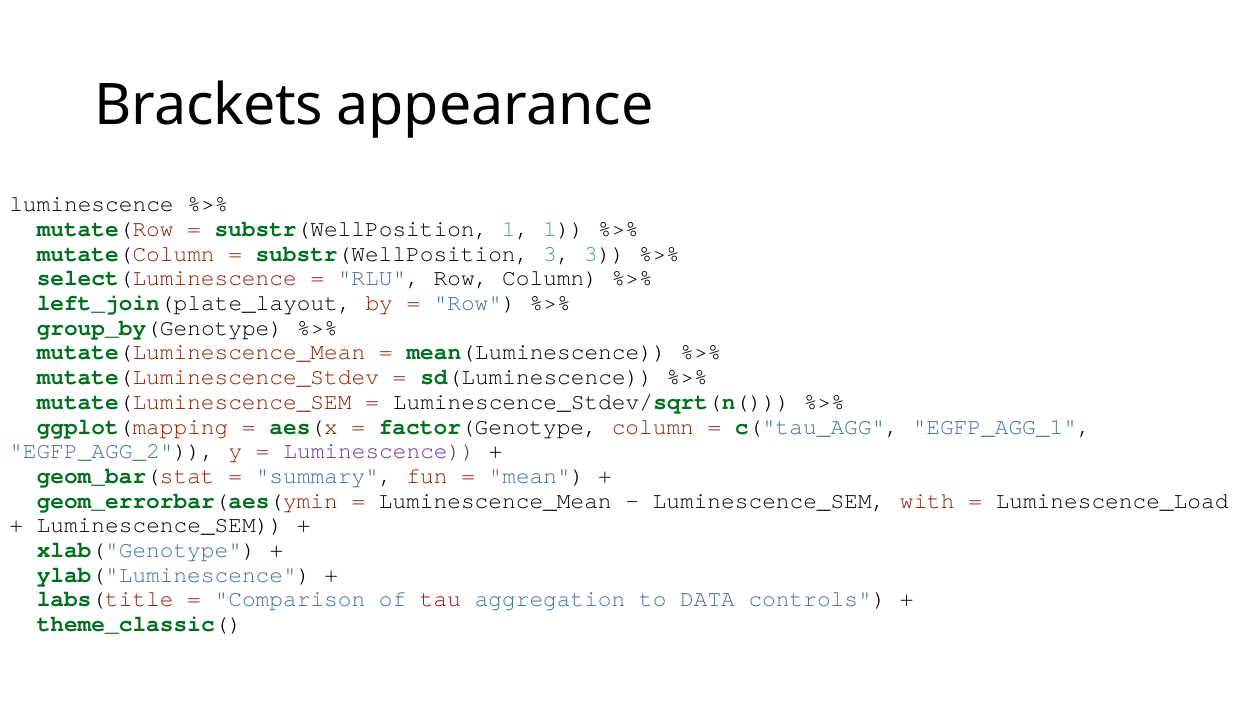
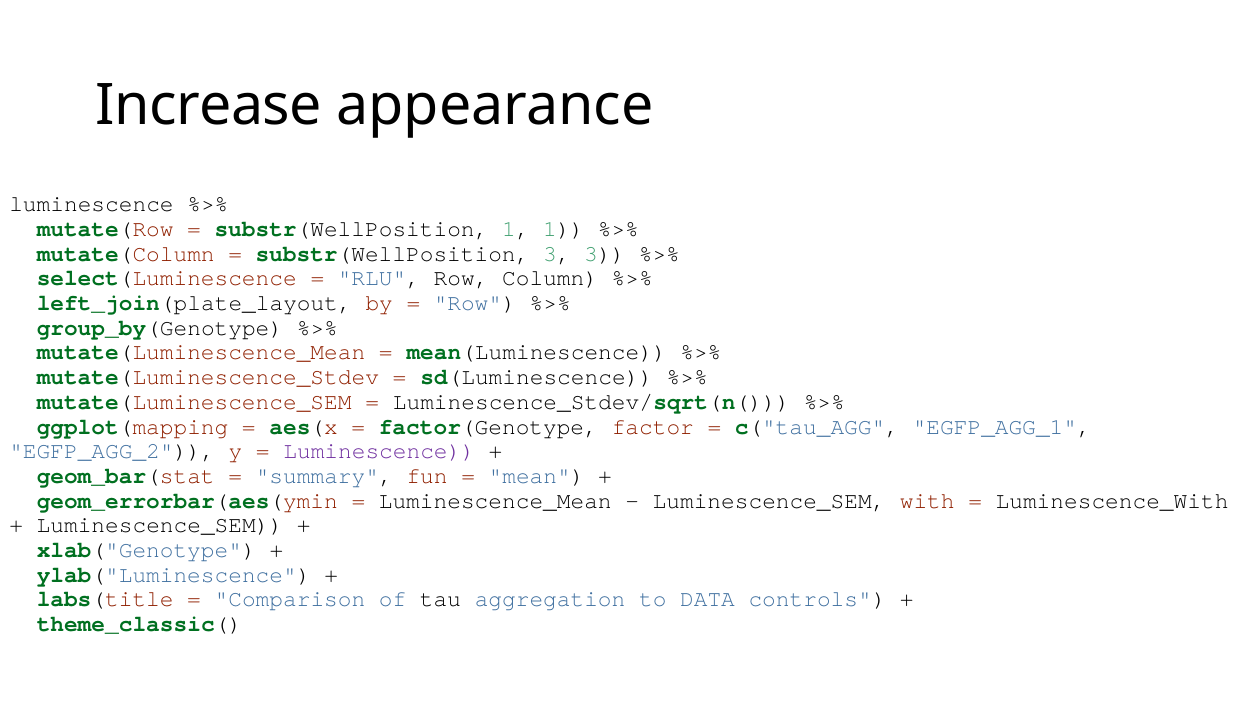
Brackets: Brackets -> Increase (209, 105)
factor(Genotype column: column -> factor (653, 427)
Luminescence_Load: Luminescence_Load -> Luminescence_With (1112, 501)
tau colour: red -> black (440, 599)
